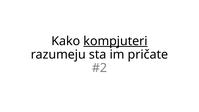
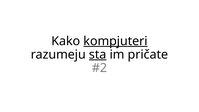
sta underline: none -> present (98, 54)
